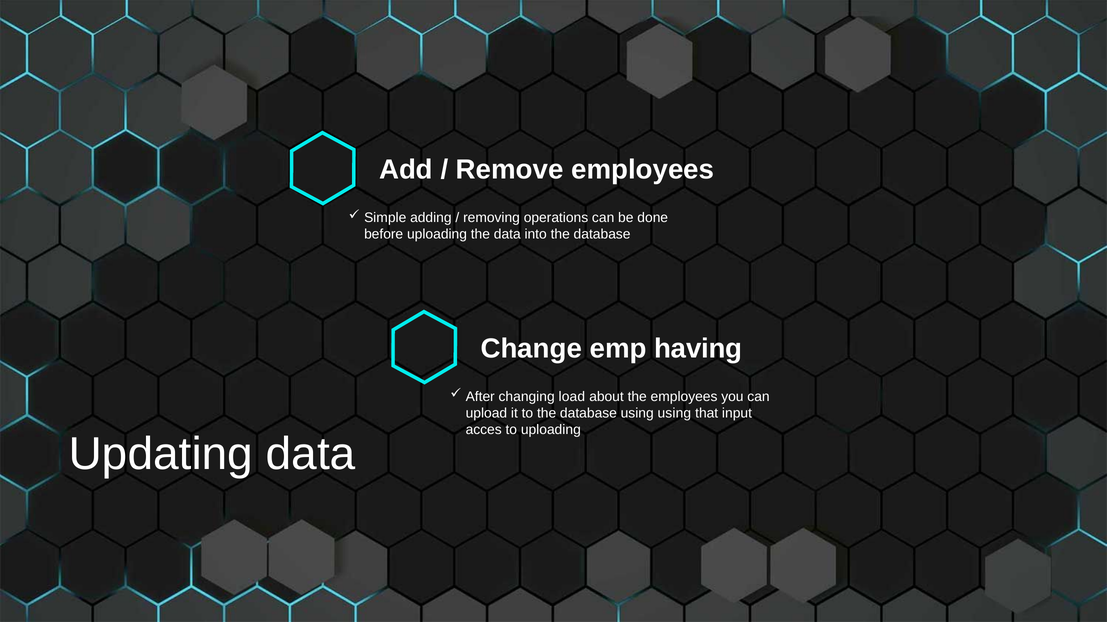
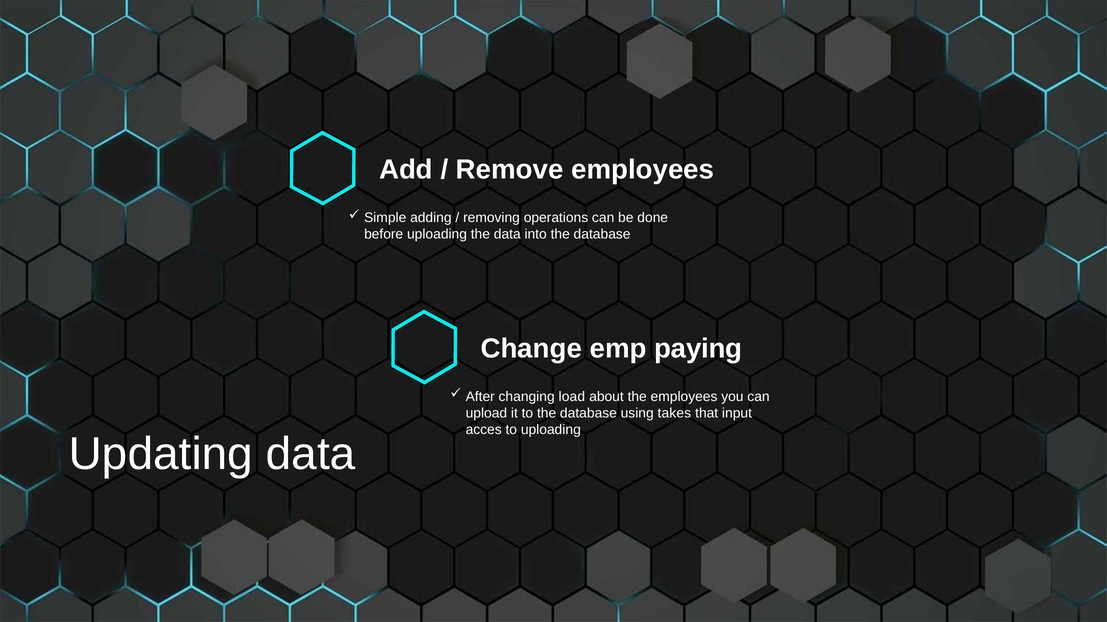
having: having -> paying (698, 349)
using using: using -> takes (674, 414)
